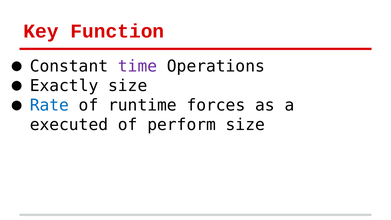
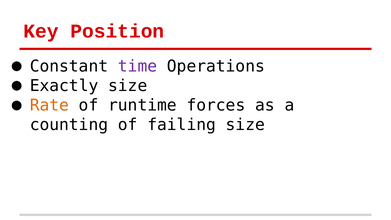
Function: Function -> Position (117, 31)
Rate colour: blue -> orange (49, 105)
executed: executed -> counting (69, 125)
perform: perform -> failing (182, 125)
